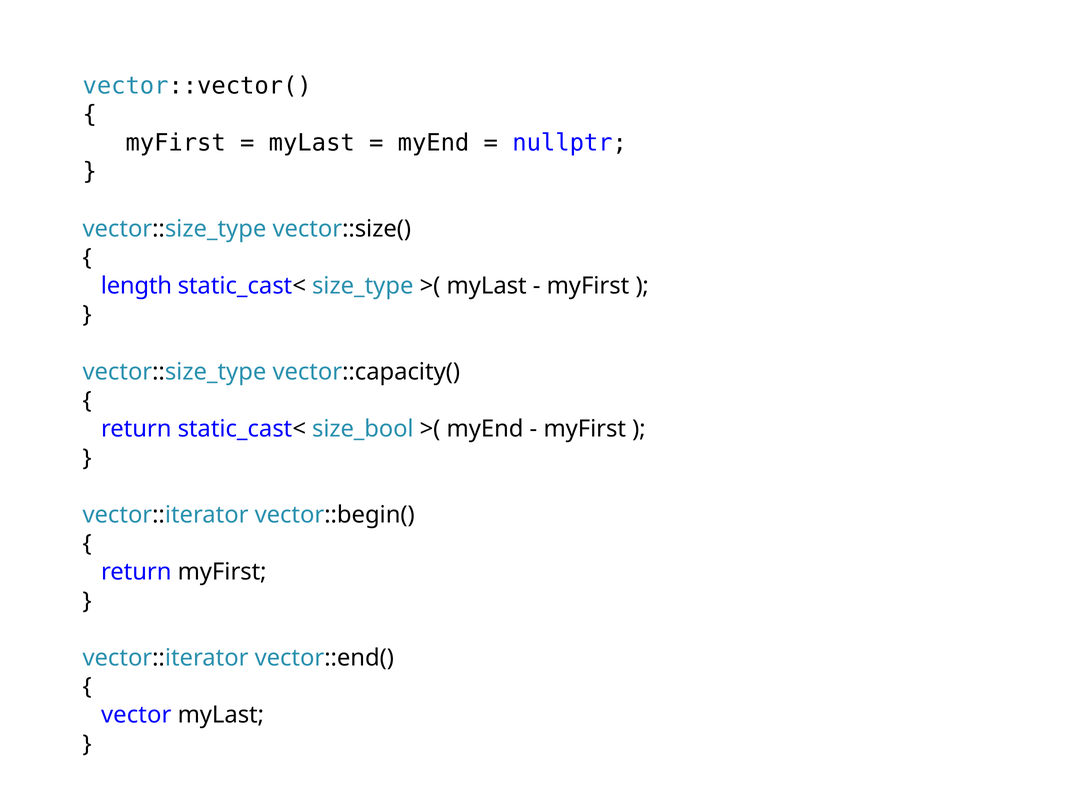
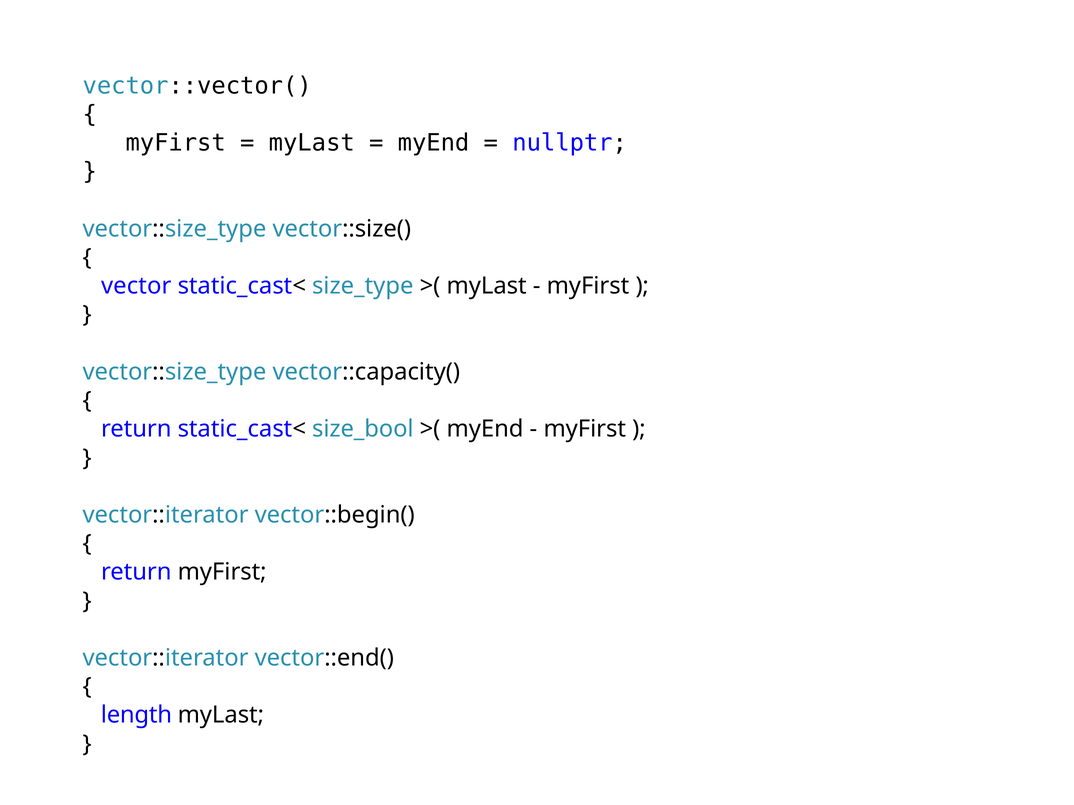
length: length -> vector (136, 286)
vector: vector -> length (136, 716)
